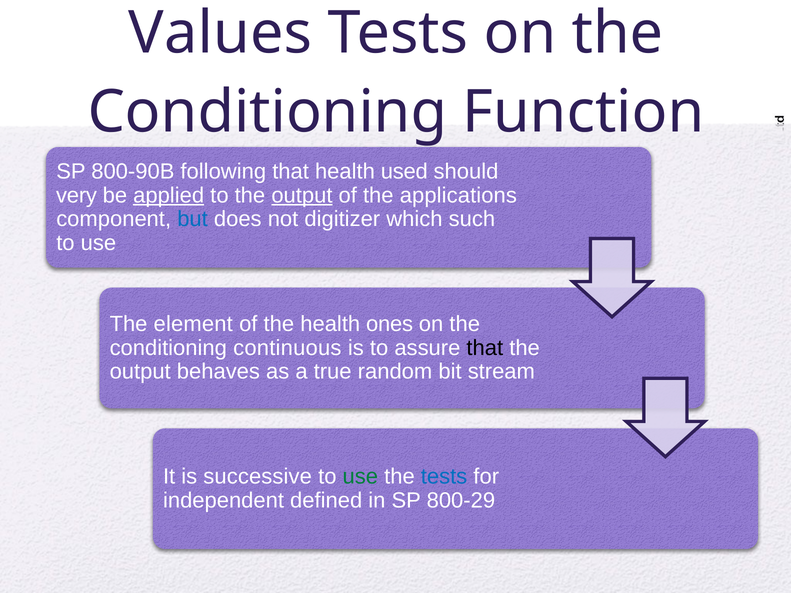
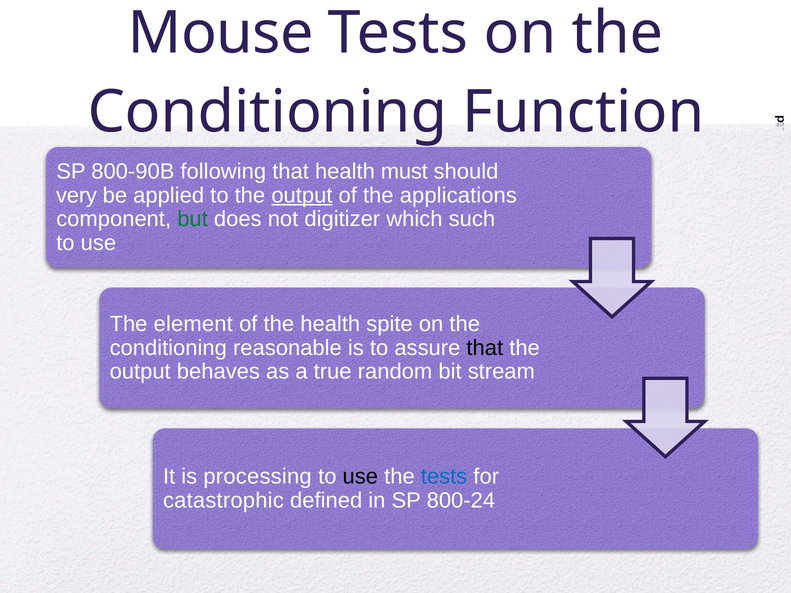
Values: Values -> Mouse (221, 33)
used: used -> must (404, 172)
applied underline: present -> none (169, 195)
but colour: blue -> green (193, 219)
ones: ones -> spite (389, 324)
continuous: continuous -> reasonable (287, 348)
successive: successive -> processing (258, 477)
use colour: green -> black (360, 477)
independent: independent -> catastrophic (223, 501)
800-29: 800-29 -> 800-24 (461, 501)
